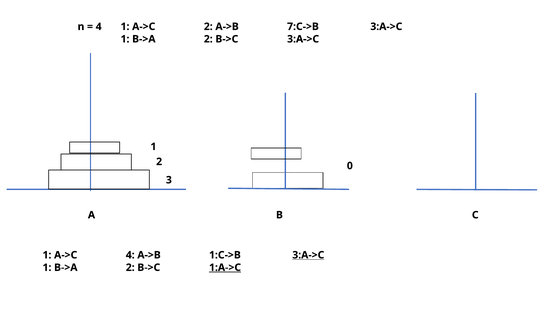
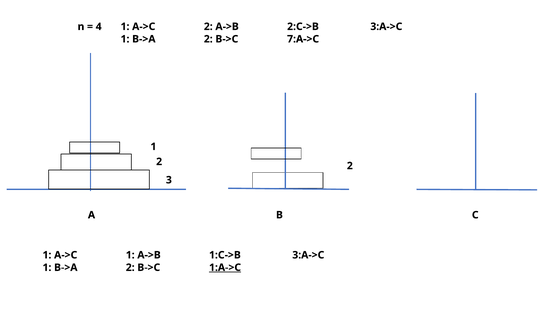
7:C->B: 7:C->B -> 2:C->B (303, 27)
B->C 3:A->C: 3:A->C -> 7:A->C (303, 39)
2 0: 0 -> 2 (350, 166)
A->C 4: 4 -> 1 (130, 255)
3:A->C underline: present -> none (308, 255)
